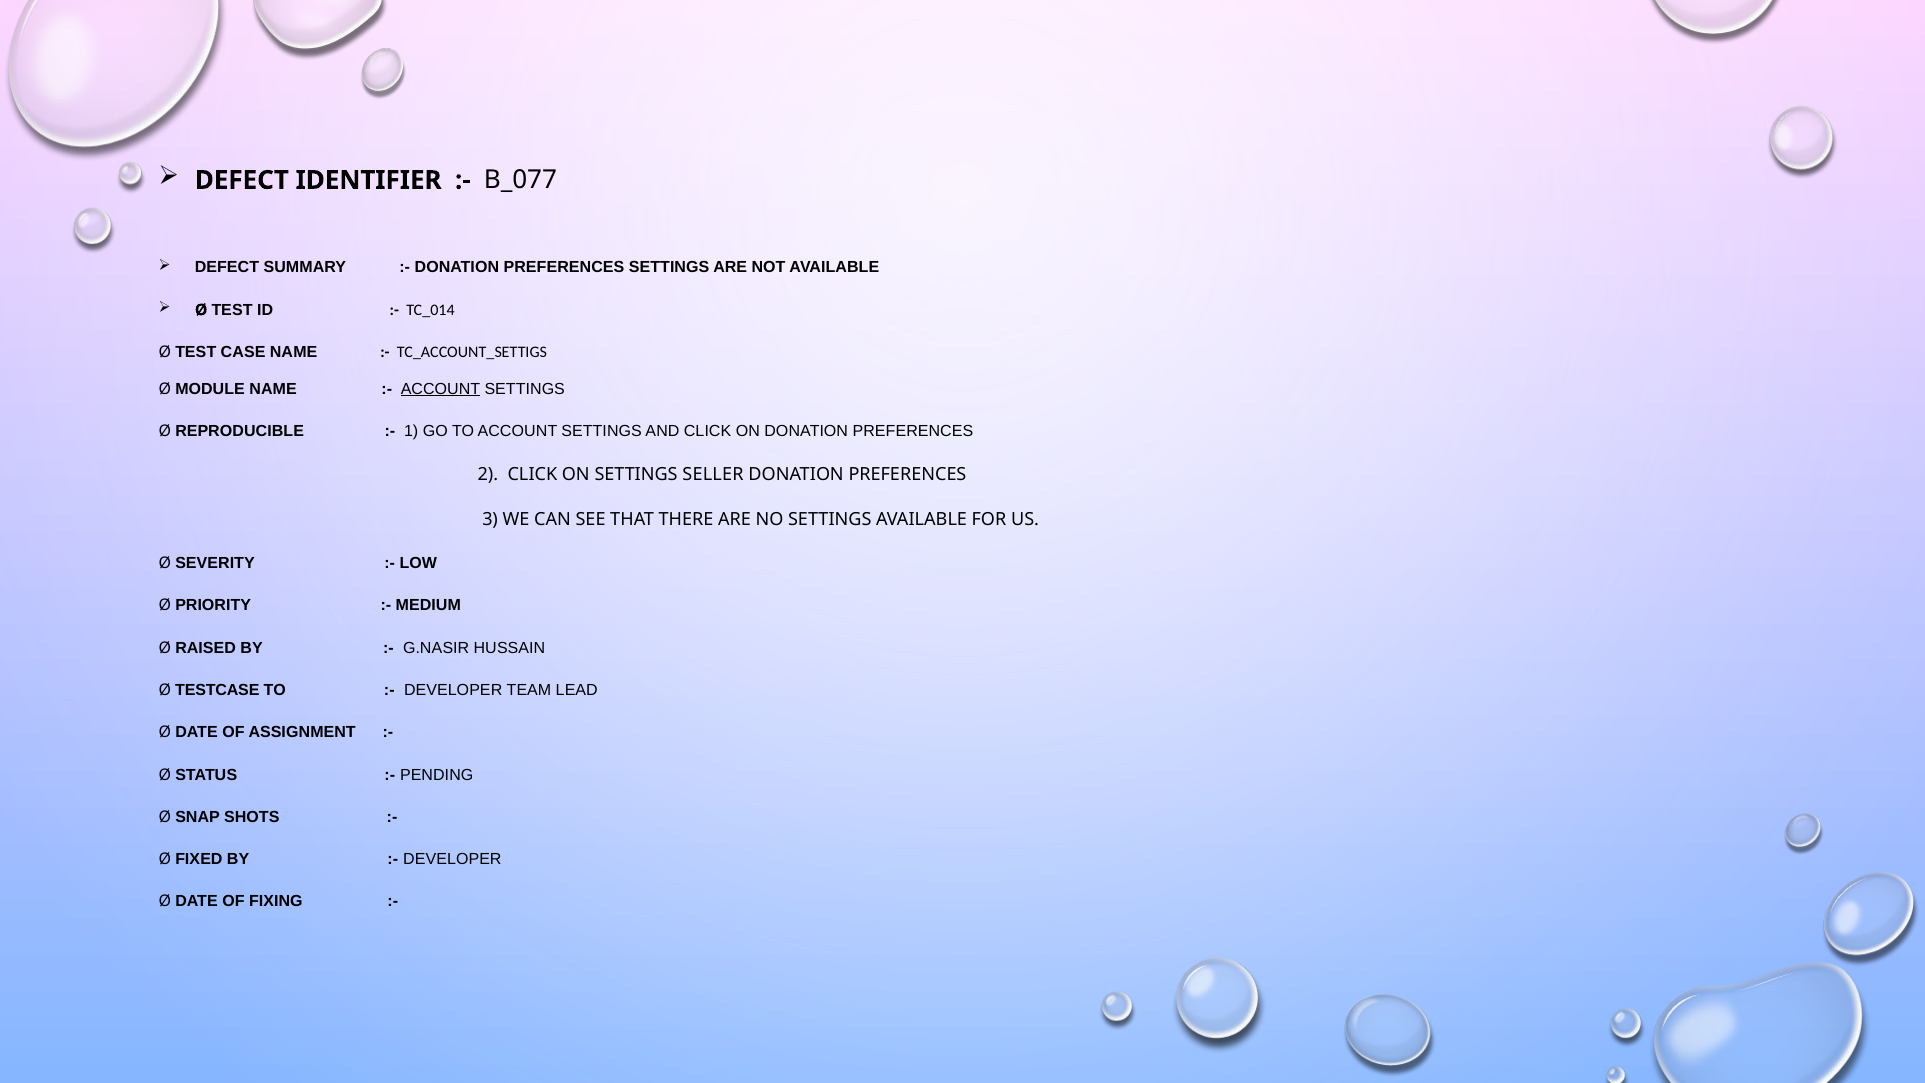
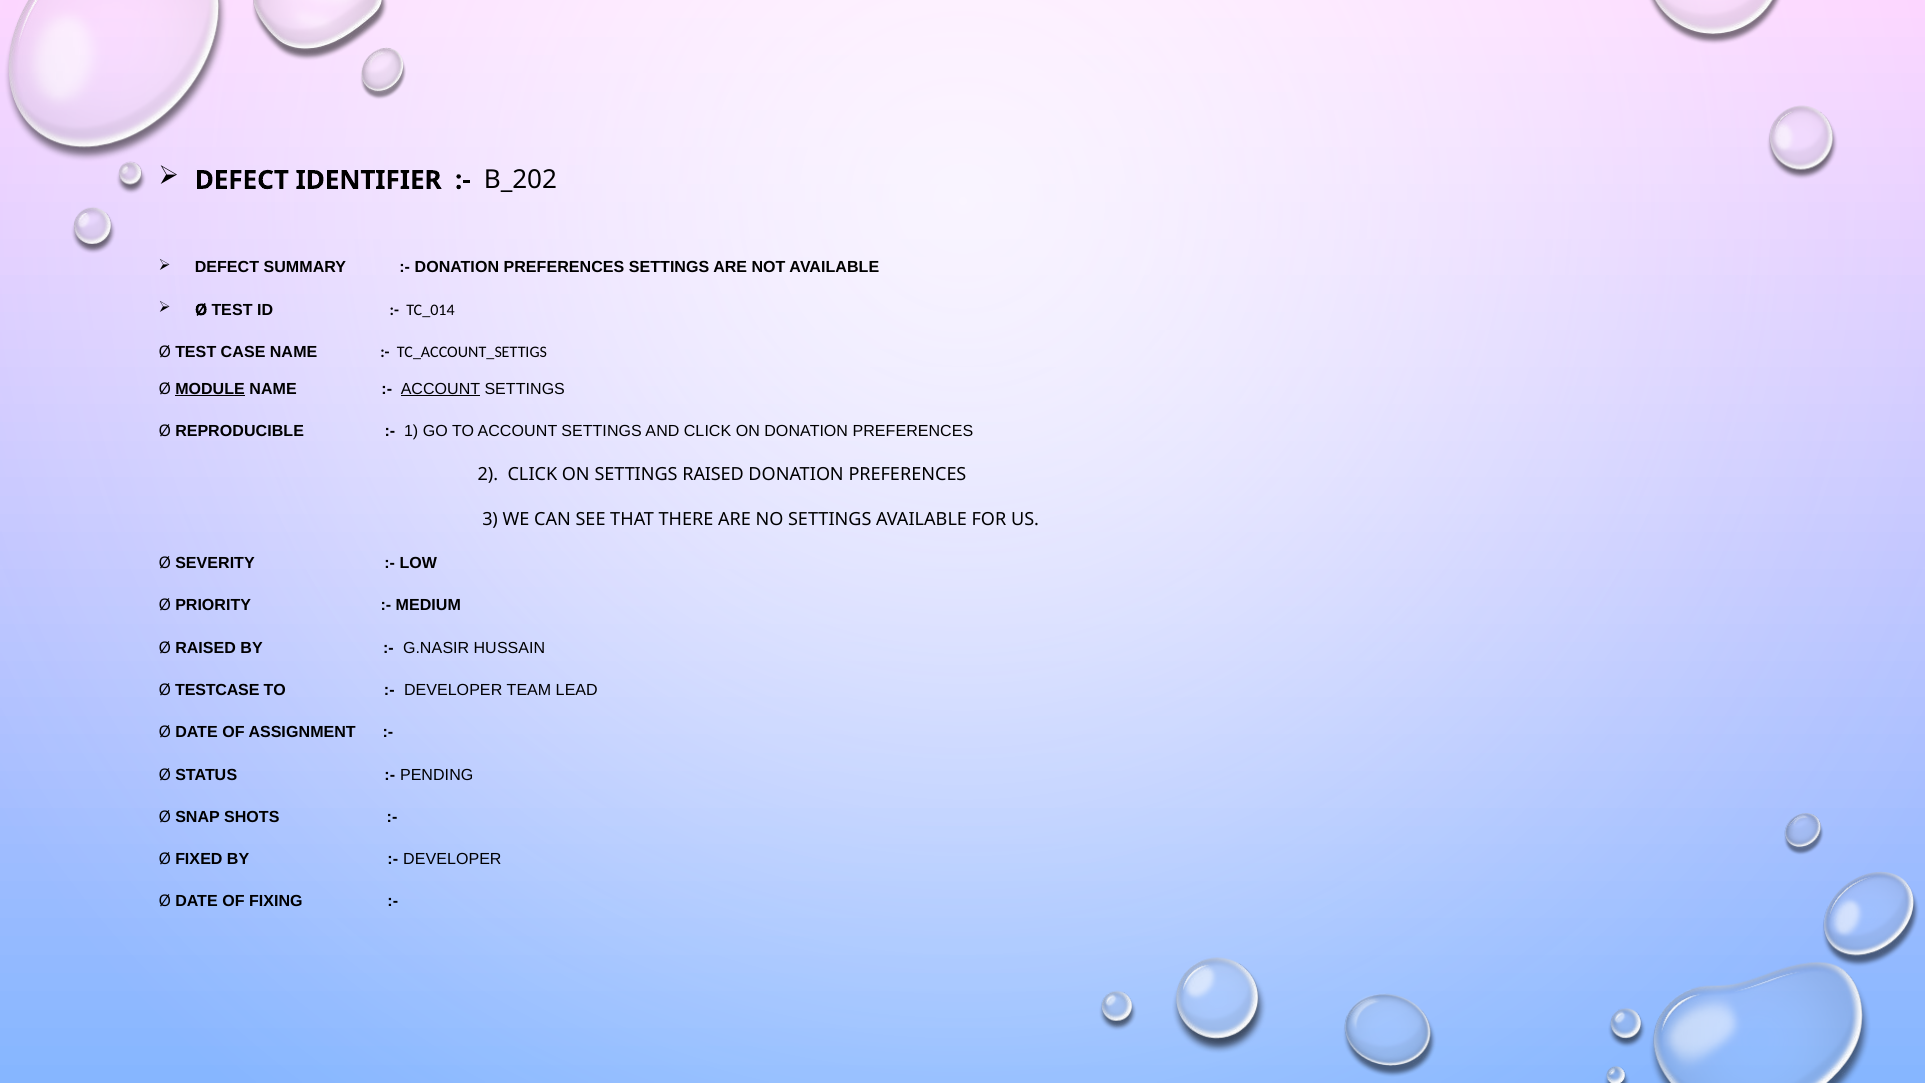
B_077: B_077 -> B_202 (520, 180)
MODULE underline: none -> present (210, 389)
SETTINGS SELLER: SELLER -> RAISED (713, 475)
